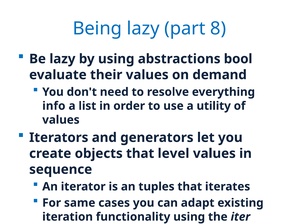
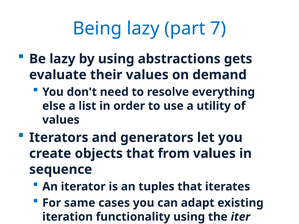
8: 8 -> 7 (218, 28)
bool: bool -> gets (238, 59)
info: info -> else (54, 106)
level: level -> from (174, 154)
